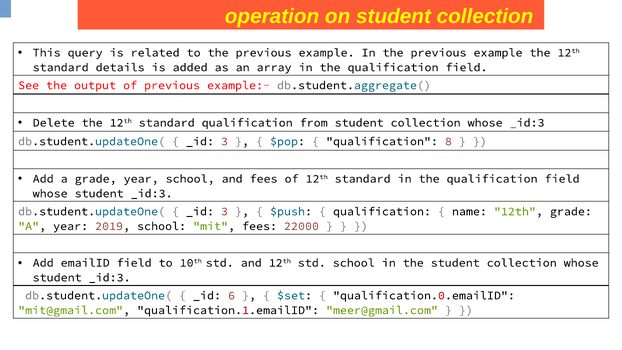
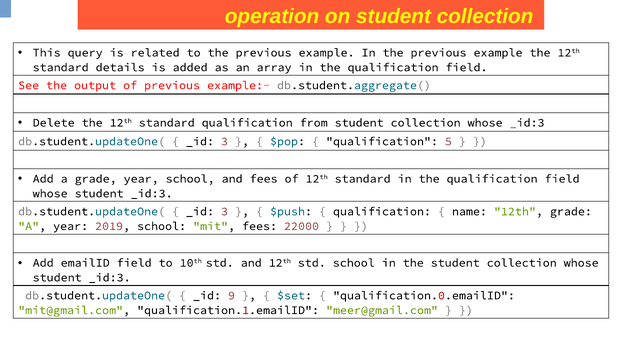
8: 8 -> 5 (448, 141)
6: 6 -> 9 (232, 295)
